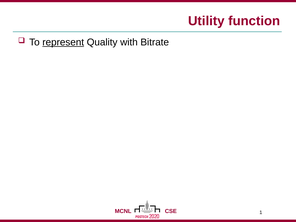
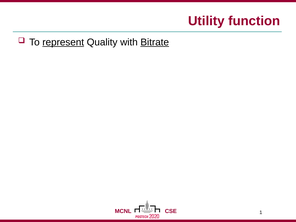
Bitrate underline: none -> present (155, 42)
